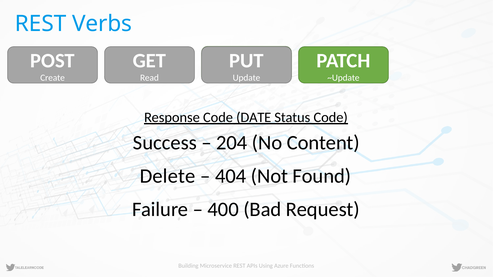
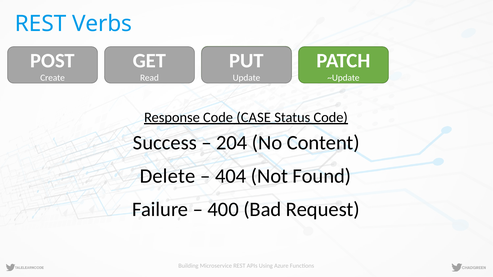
DATE: DATE -> CASE (254, 118)
